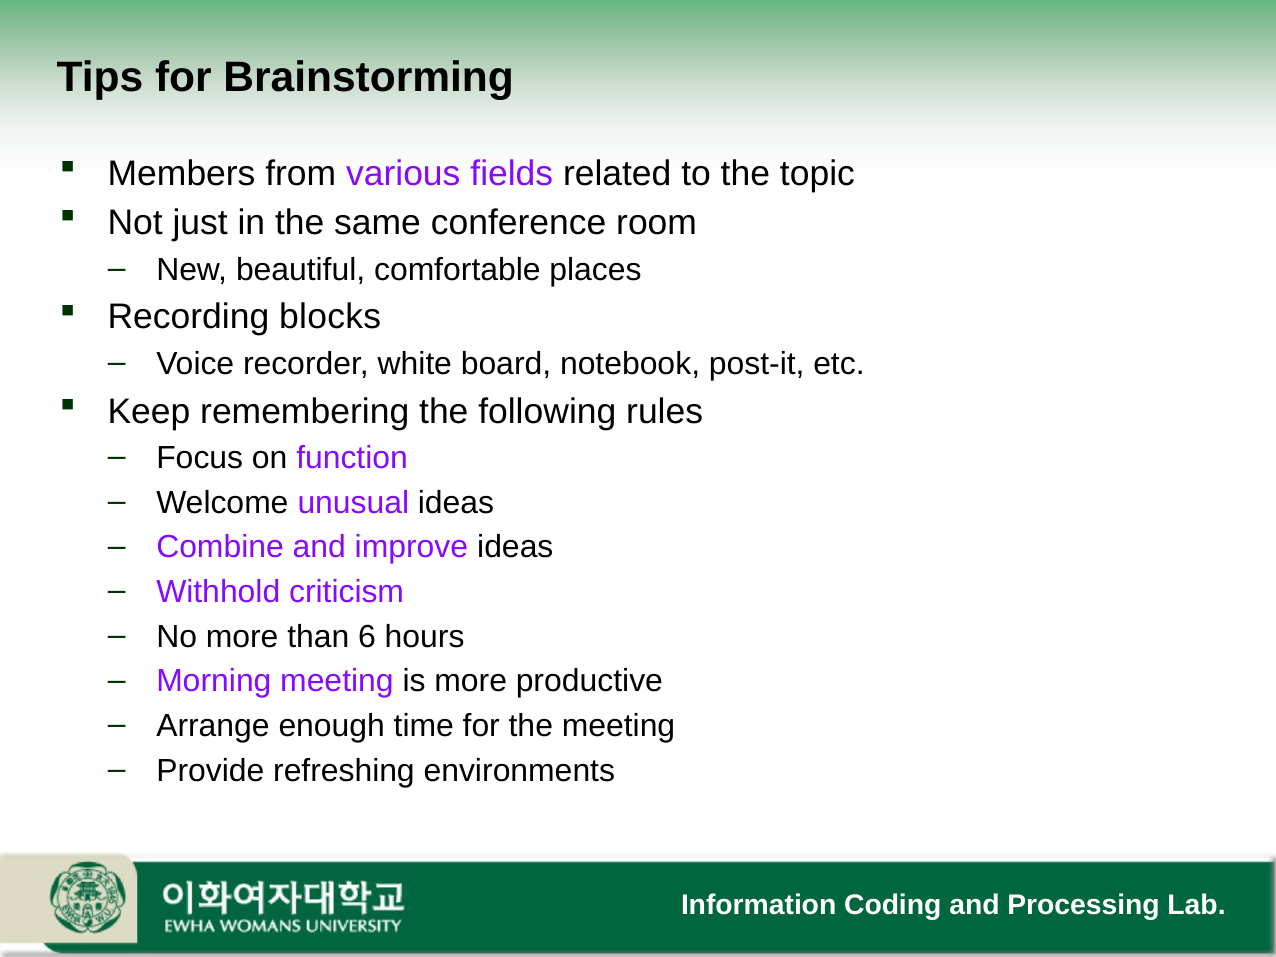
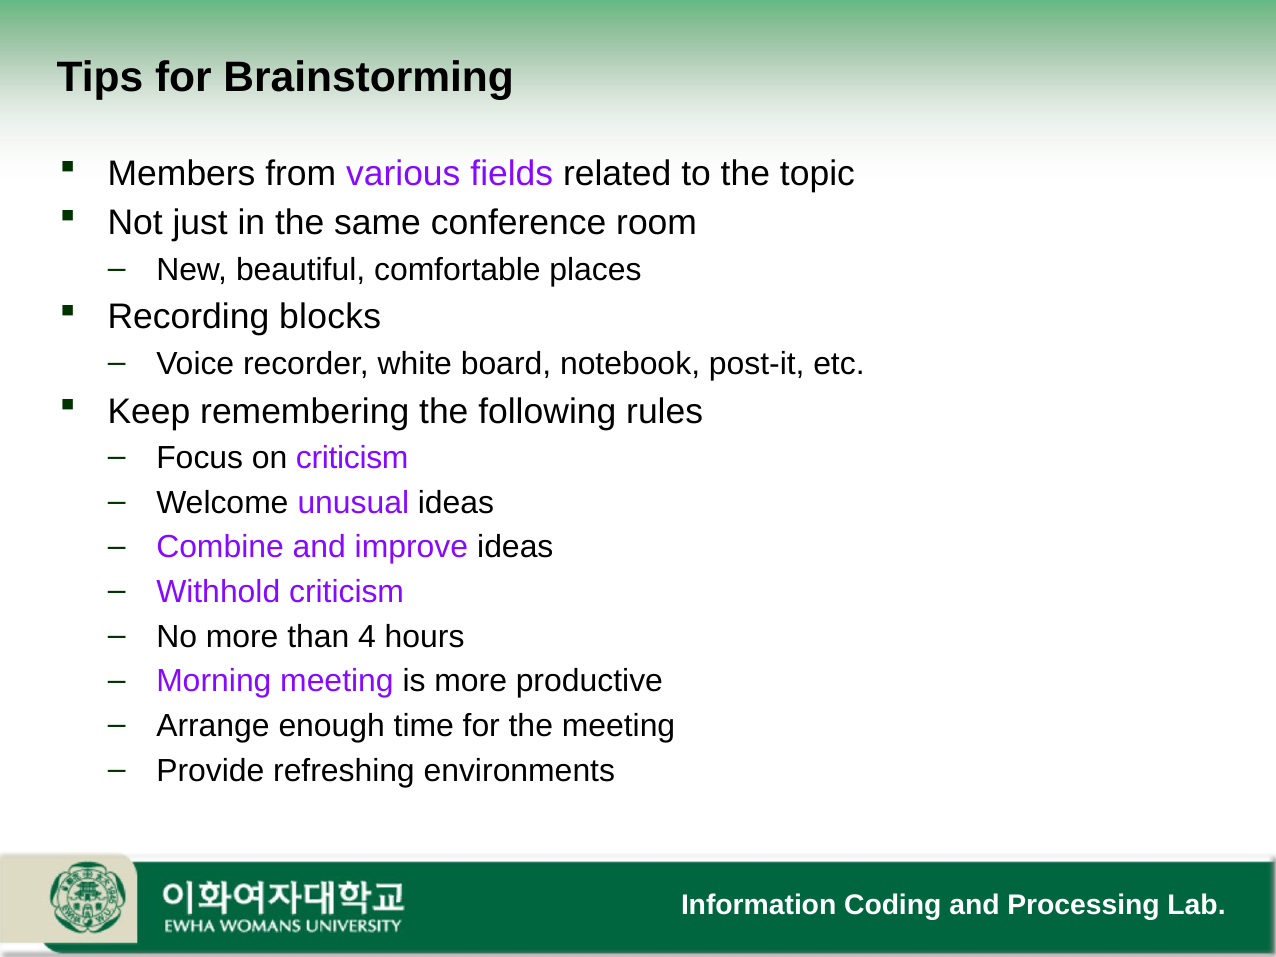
on function: function -> criticism (352, 458)
6: 6 -> 4 (367, 637)
